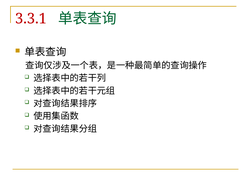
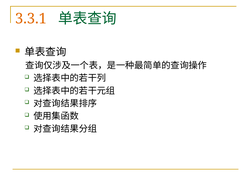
3.3.1 colour: red -> orange (31, 19)
